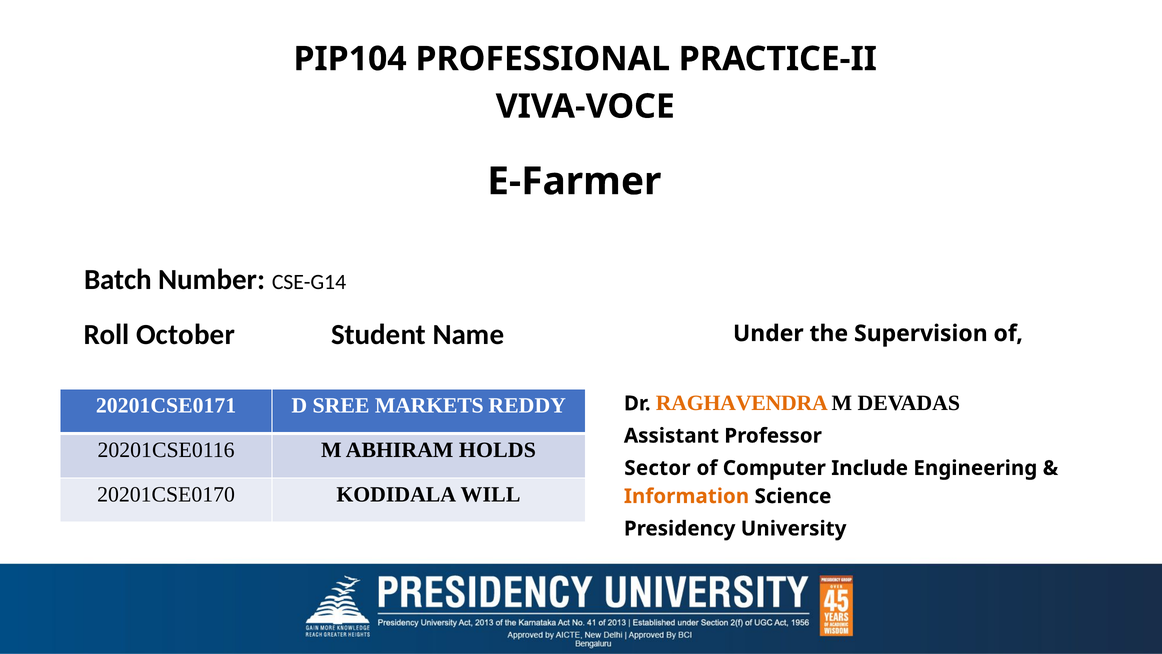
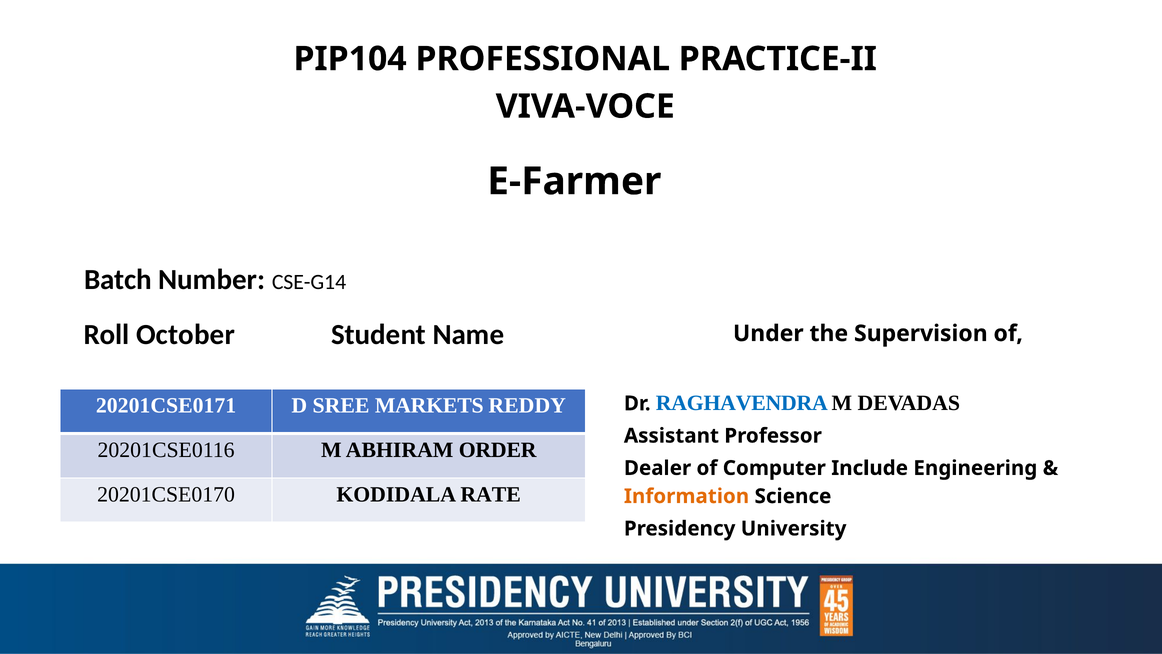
RAGHAVENDRA colour: orange -> blue (742, 403)
HOLDS: HOLDS -> ORDER (498, 450)
Sector: Sector -> Dealer (658, 468)
WILL: WILL -> RATE (491, 494)
